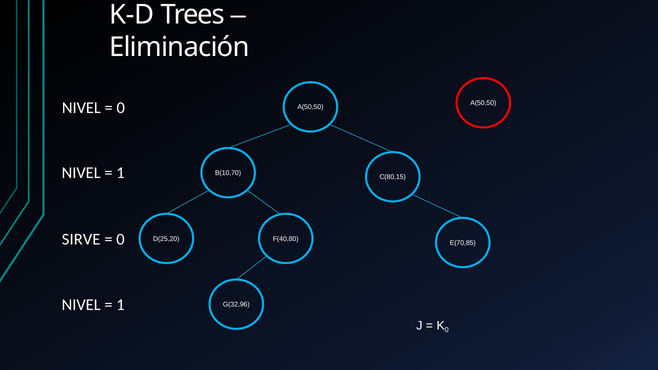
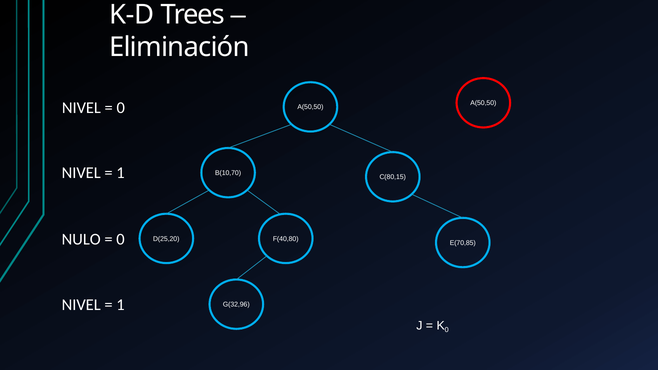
SIRVE: SIRVE -> NULO (81, 240)
